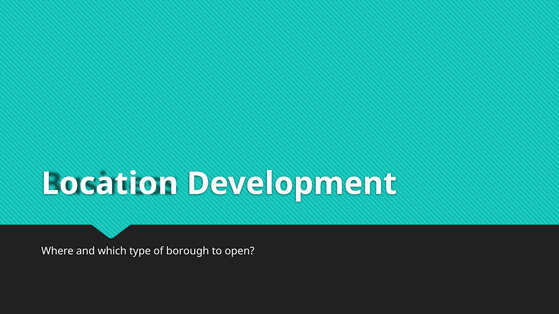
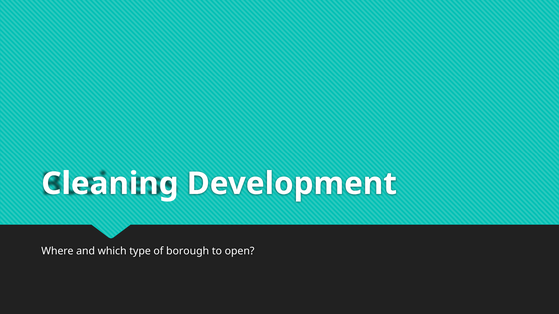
Location: Location -> Cleaning (110, 184)
